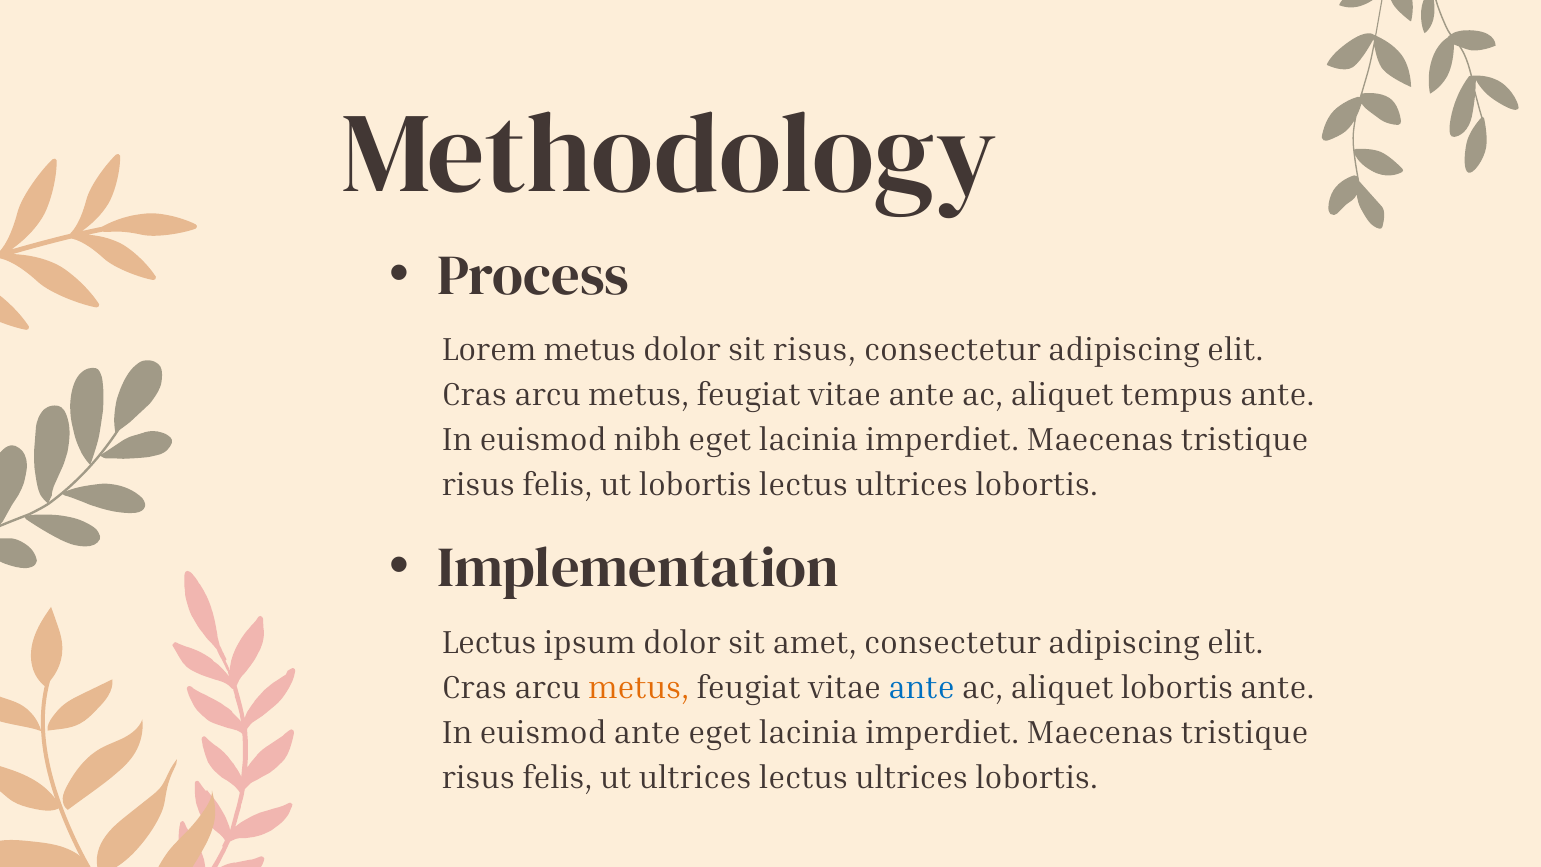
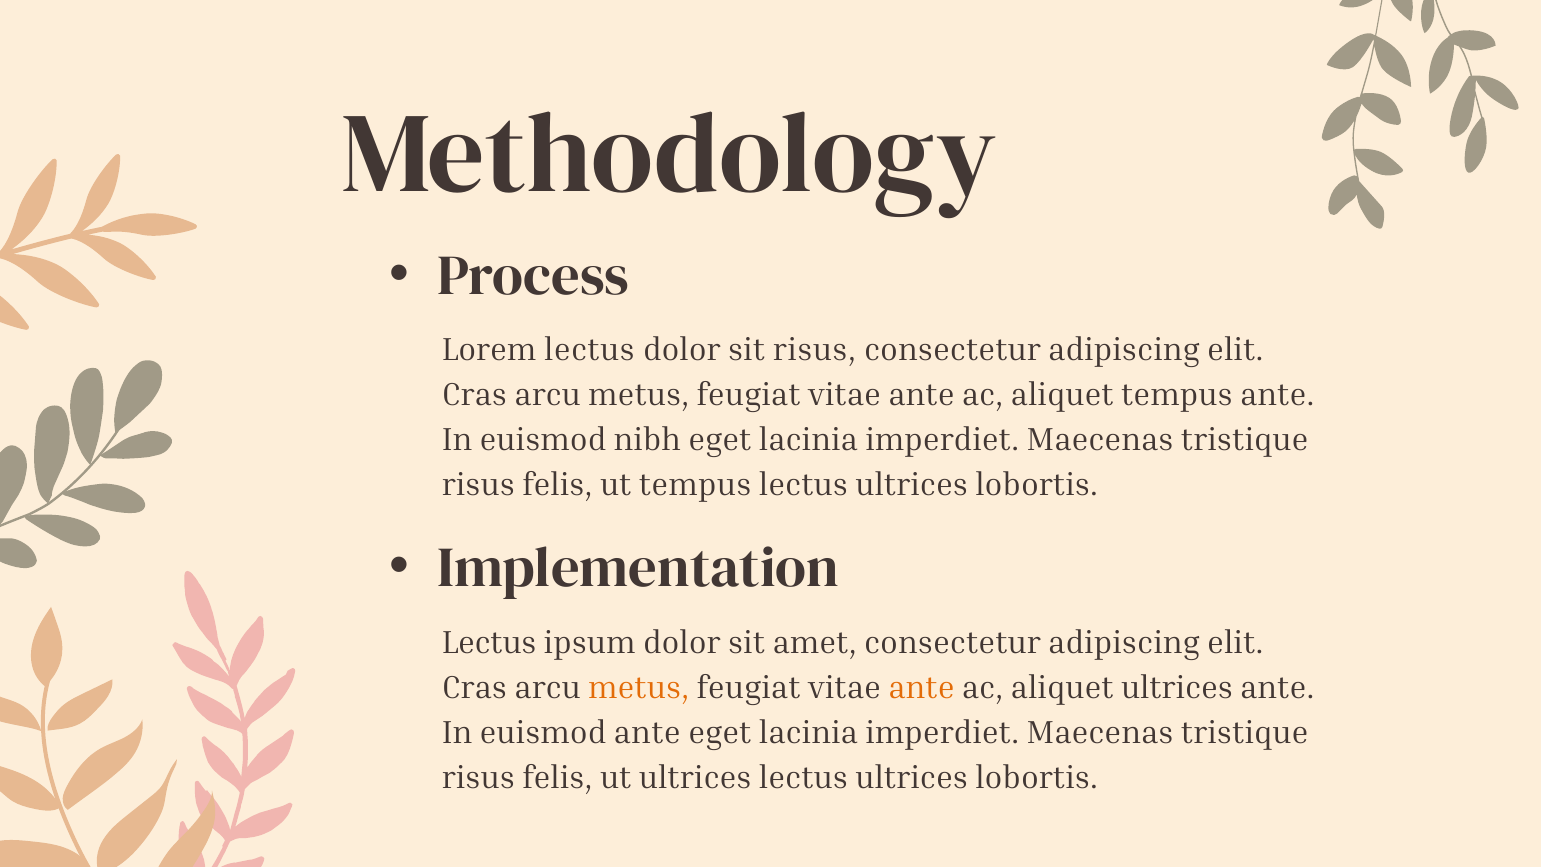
Lorem metus: metus -> lectus (590, 350)
ut lobortis: lobortis -> tempus (695, 485)
ante colour: blue -> orange (921, 688)
aliquet lobortis: lobortis -> ultrices (1177, 688)
